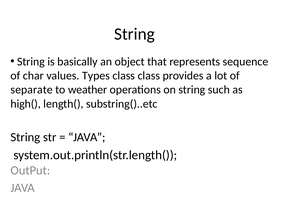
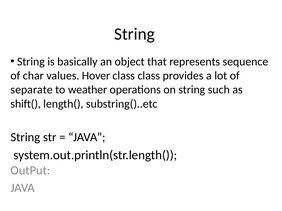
Types: Types -> Hover (96, 76)
high(: high( -> shift( (26, 104)
